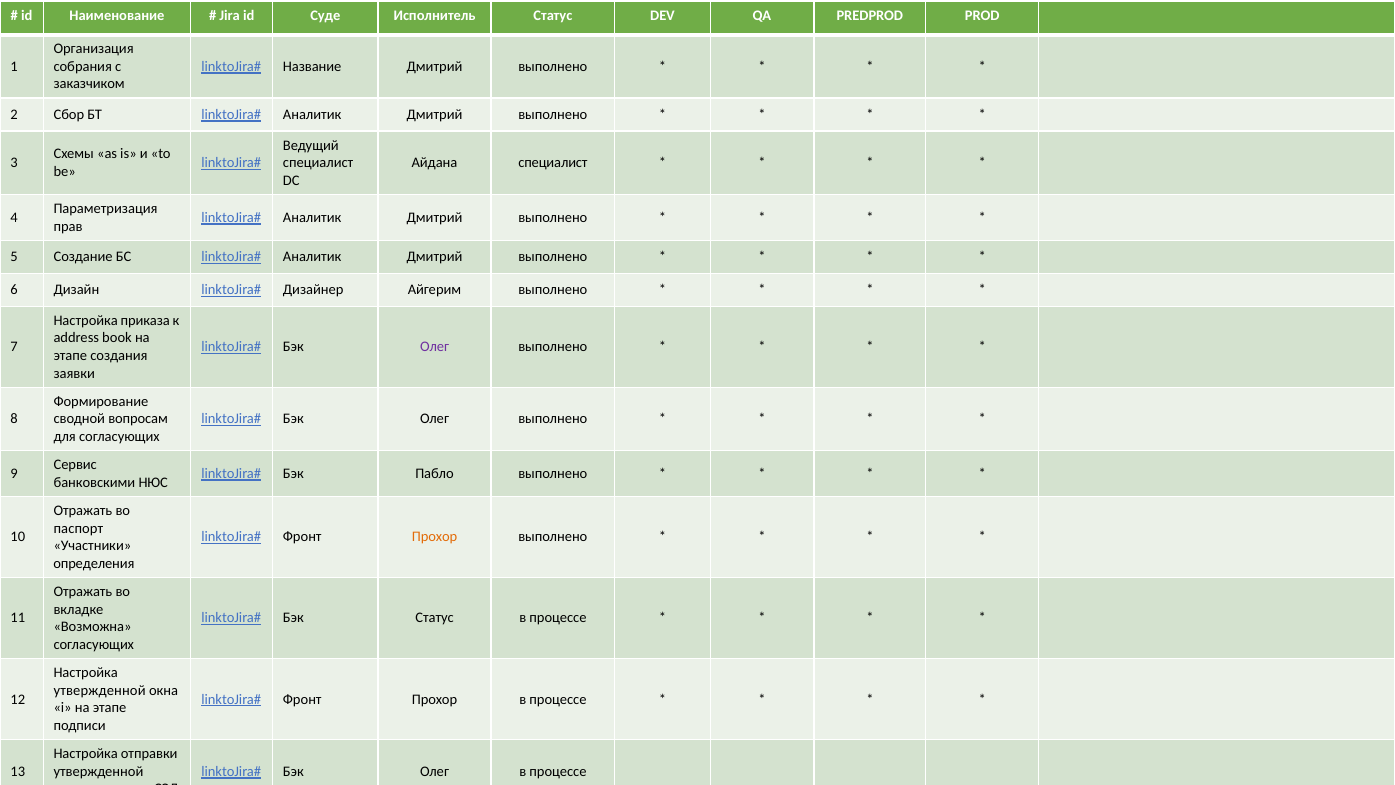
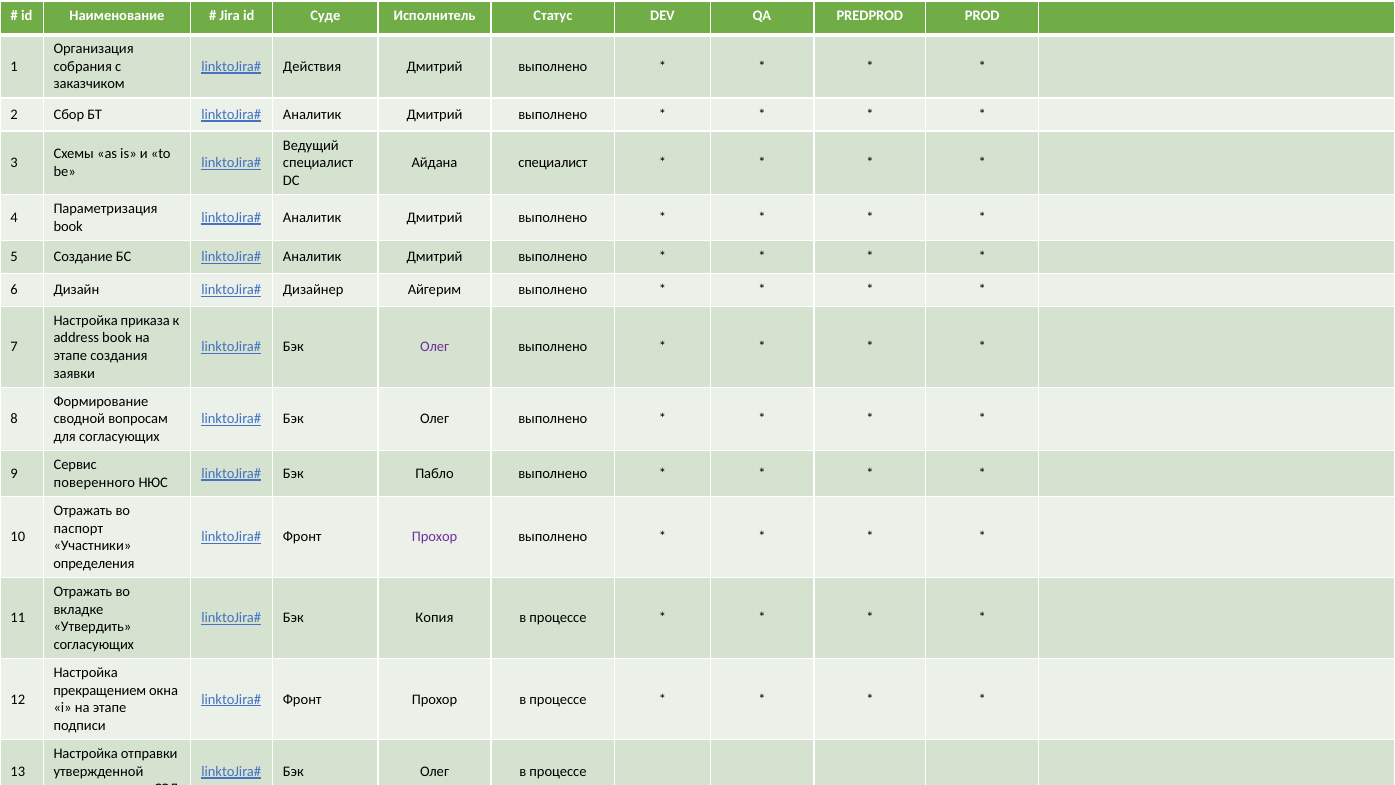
Название: Название -> Действия (312, 67)
прав: прав -> book (68, 226)
банковскими: банковскими -> поверенного (94, 482)
Прохор colour: orange -> purple (435, 537)
Бэк Статус: Статус -> Копия (434, 618)
Возможна: Возможна -> Утвердить (93, 627)
утвержденной: утвержденной -> прекращением (100, 690)
